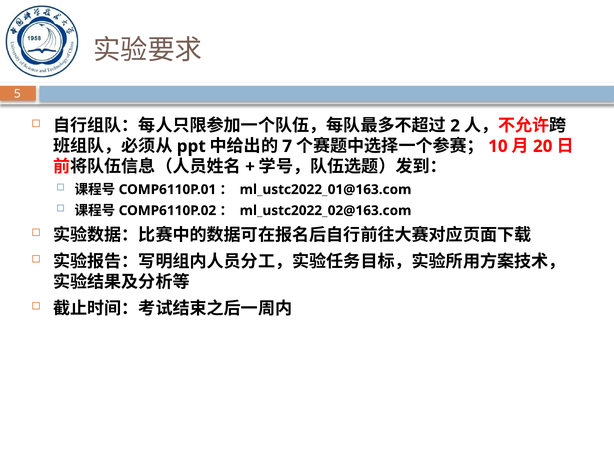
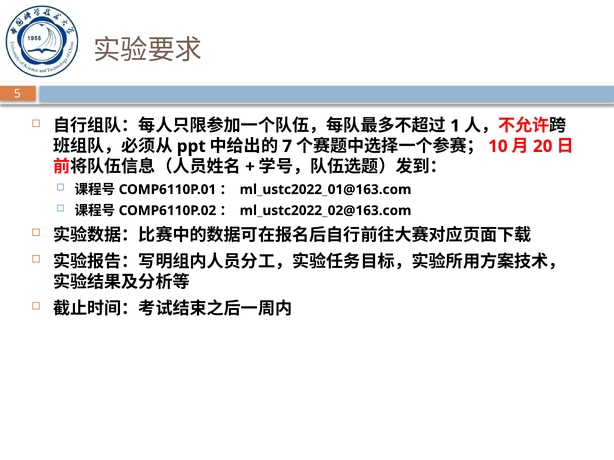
2: 2 -> 1 (455, 126)
